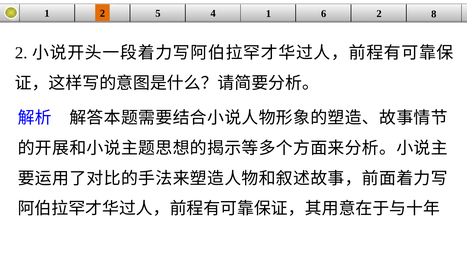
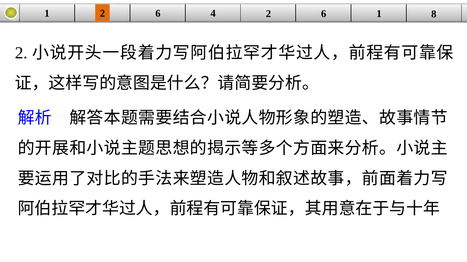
5: 5 -> 6 (158, 13)
4 1: 1 -> 2 (268, 14)
6 2: 2 -> 1 (379, 14)
